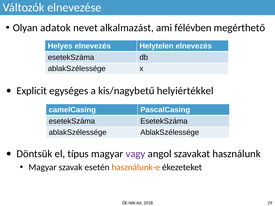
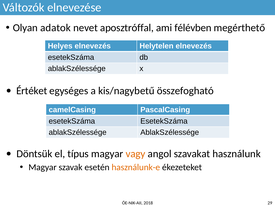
alkalmazást: alkalmazást -> aposztróffal (127, 28)
Explicit: Explicit -> Értéket (32, 91)
helyiértékkel: helyiértékkel -> összefogható (185, 91)
vagy colour: purple -> orange (136, 154)
